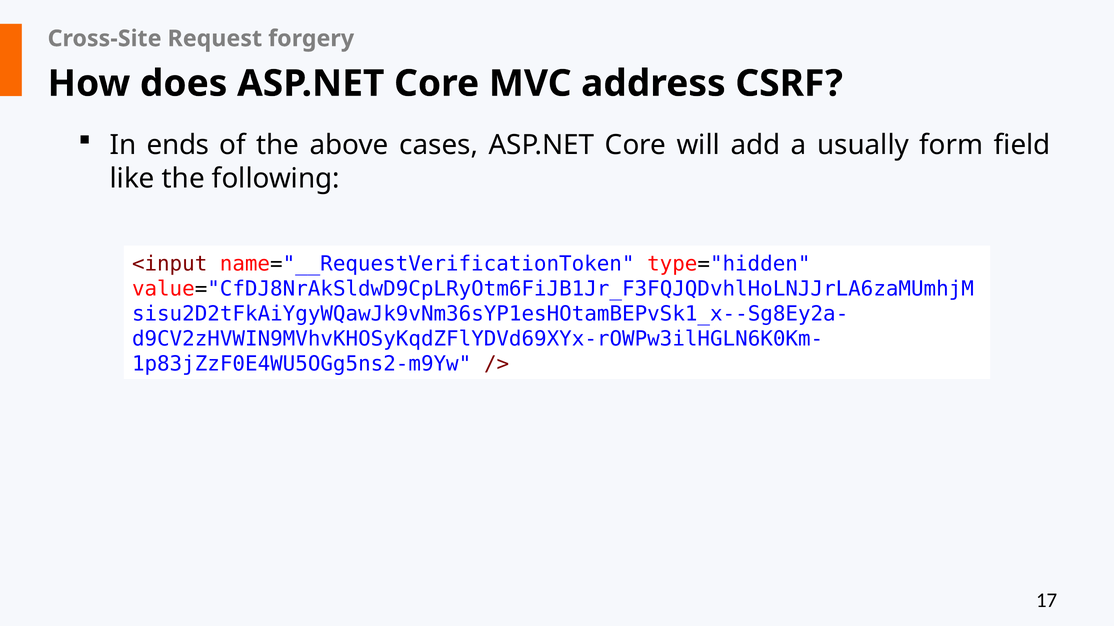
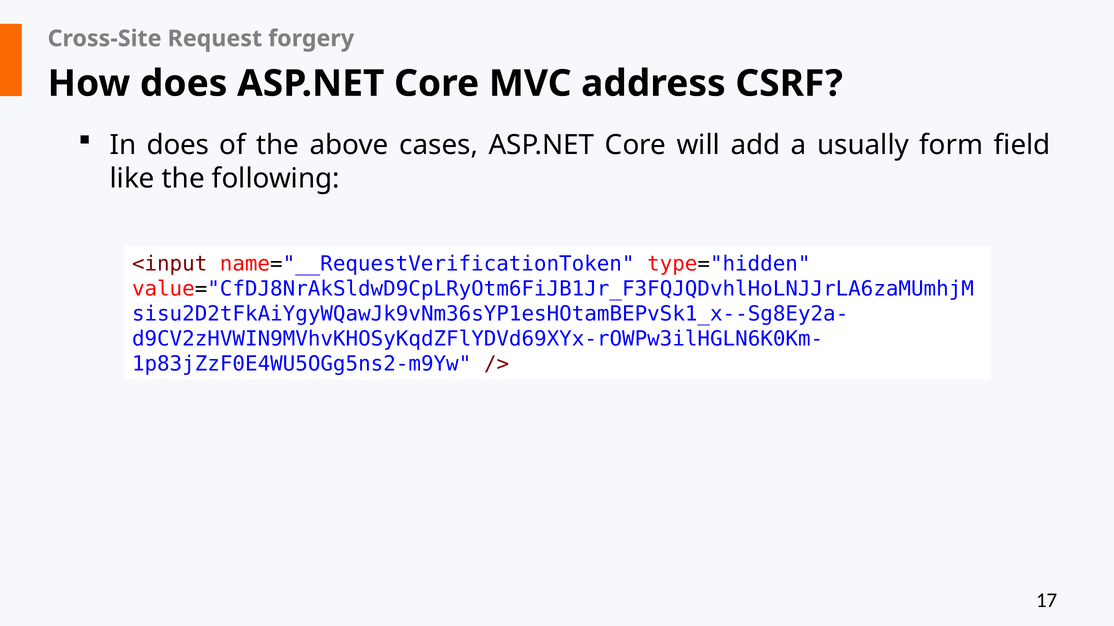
In ends: ends -> does (178, 145)
